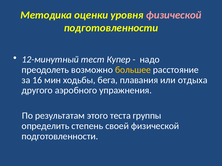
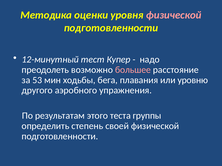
большее colour: yellow -> pink (133, 70)
16: 16 -> 53 (37, 80)
отдыха: отдыха -> уровню (193, 80)
